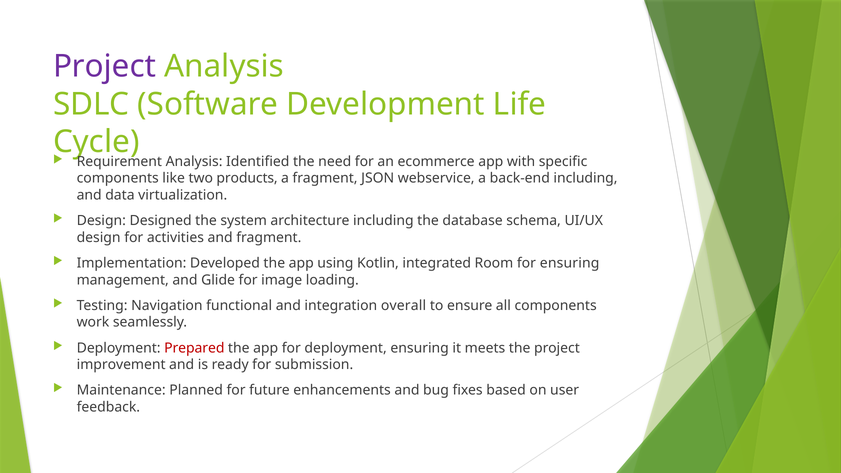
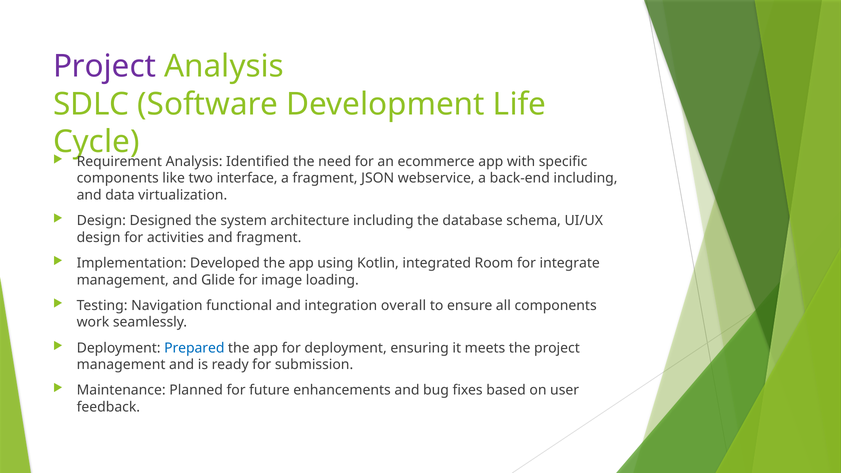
products: products -> interface (247, 178)
for ensuring: ensuring -> integrate (570, 263)
Prepared colour: red -> blue (194, 348)
improvement: improvement -> management (121, 365)
